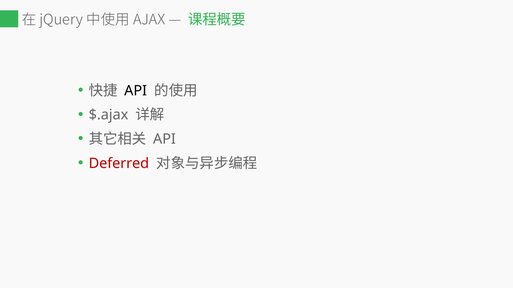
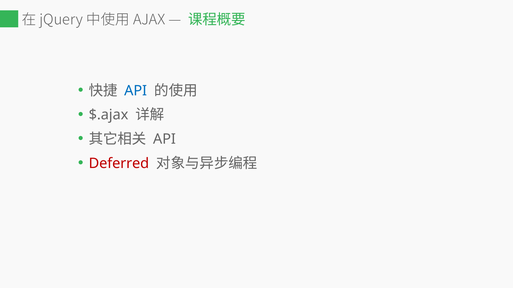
API colour: black -> blue (136, 91)
